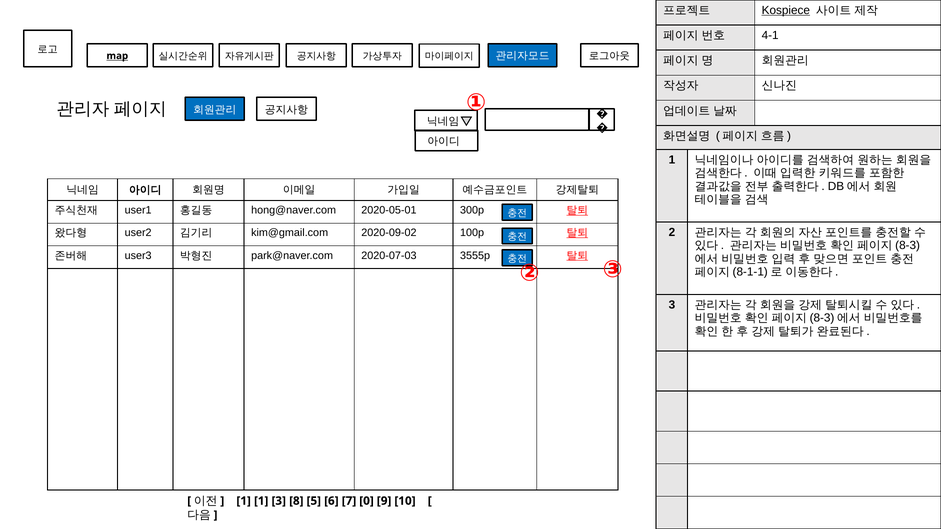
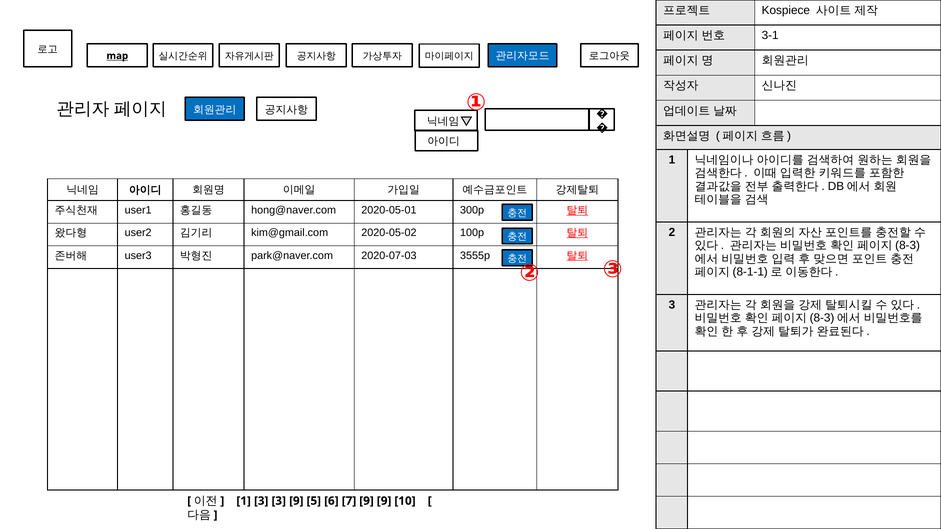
Kospiece underline: present -> none (786, 10)
4-1: 4-1 -> 3-1 (770, 35)
2020-09-02: 2020-09-02 -> 2020-05-02 (389, 233)
1 1: 1 -> 3 (261, 501)
3 8: 8 -> 9 (296, 501)
7 0: 0 -> 9 (366, 501)
